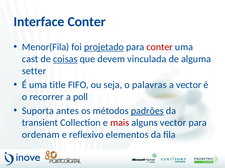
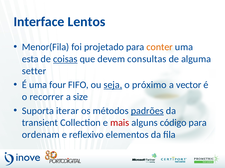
Interface Conter: Conter -> Lentos (86, 22)
projetado underline: present -> none (104, 47)
conter colour: red -> orange (160, 47)
cast: cast -> esta (30, 59)
vinculada: vinculada -> consultas (147, 59)
title: title -> four (58, 85)
seja underline: none -> present (113, 85)
palavras: palavras -> próximo (149, 85)
poll: poll -> size (80, 97)
antes: antes -> iterar (68, 111)
alguns vector: vector -> código (173, 123)
